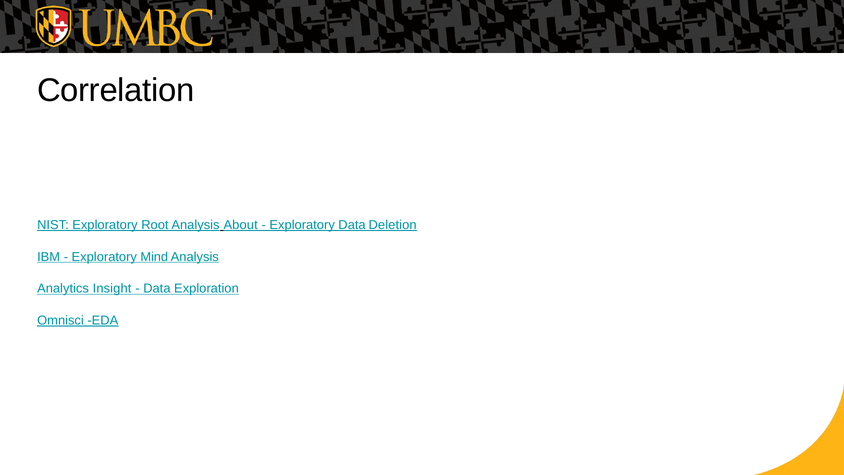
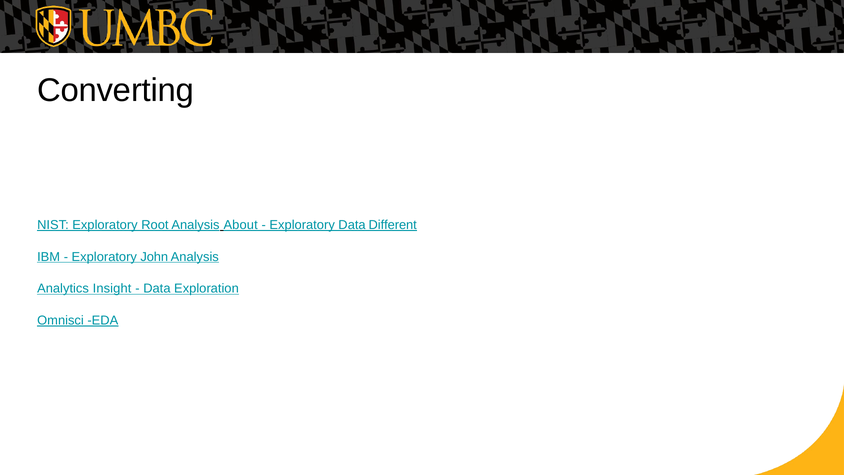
Correlation: Correlation -> Converting (116, 90)
Deletion: Deletion -> Different (393, 225)
Mind: Mind -> John (154, 257)
